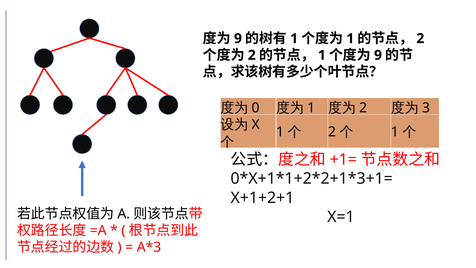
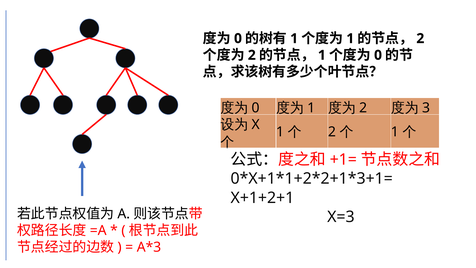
9: 9 -> 0 (238, 38)
9: 9 -> 0 (378, 55)
X=1: X=1 -> X=3 (341, 217)
